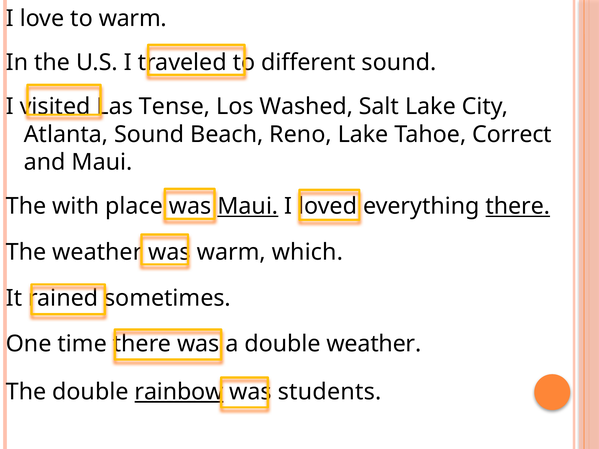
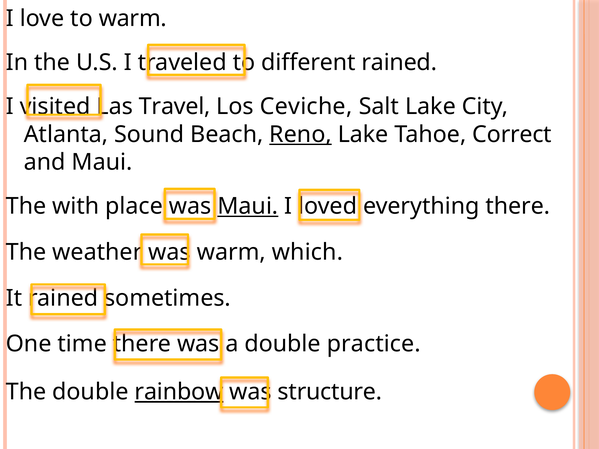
different sound: sound -> rained (399, 62)
Tense: Tense -> Travel (175, 106)
Washed: Washed -> Ceviche (306, 106)
Reno underline: none -> present (301, 134)
there underline: present -> none (518, 206)
double weather: weather -> practice (374, 344)
students: students -> structure (330, 392)
